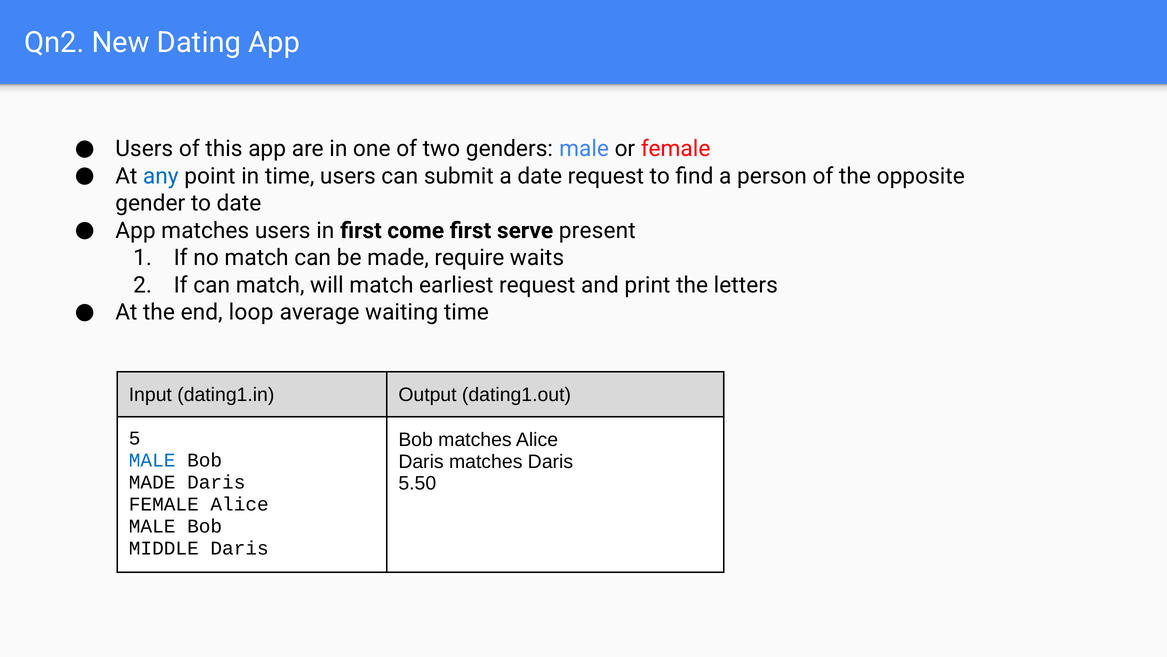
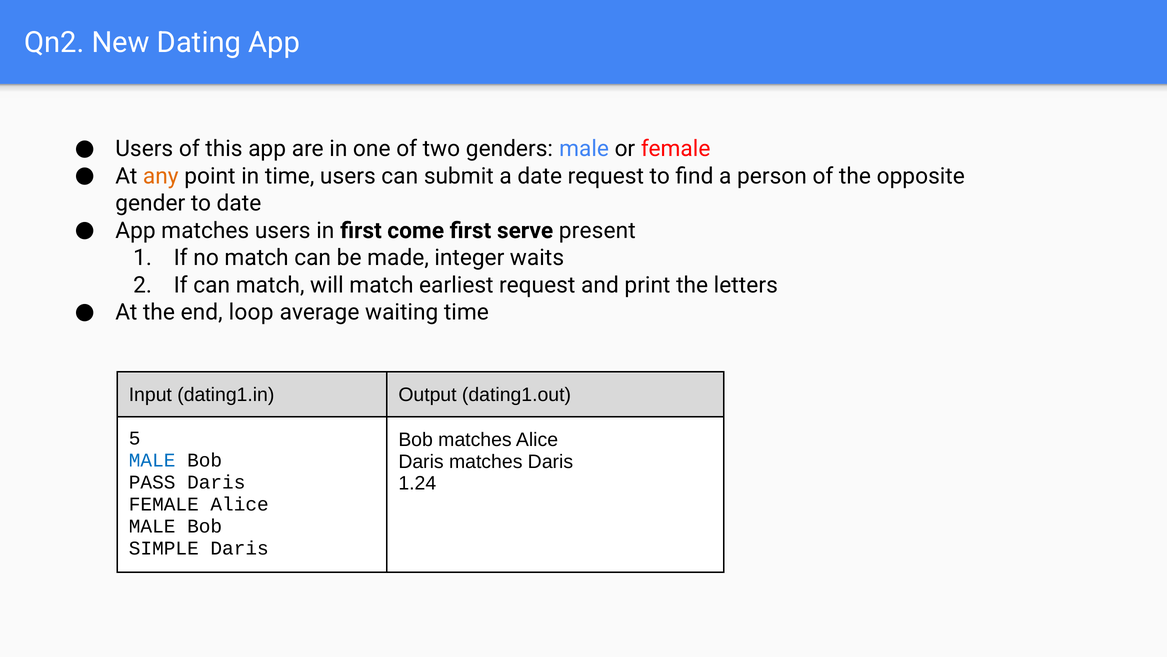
any colour: blue -> orange (161, 176)
require: require -> integer (469, 258)
5.50: 5.50 -> 1.24 (417, 483)
MADE: MADE -> PASS (152, 482)
MIDDLE: MIDDLE -> SIMPLE (164, 548)
